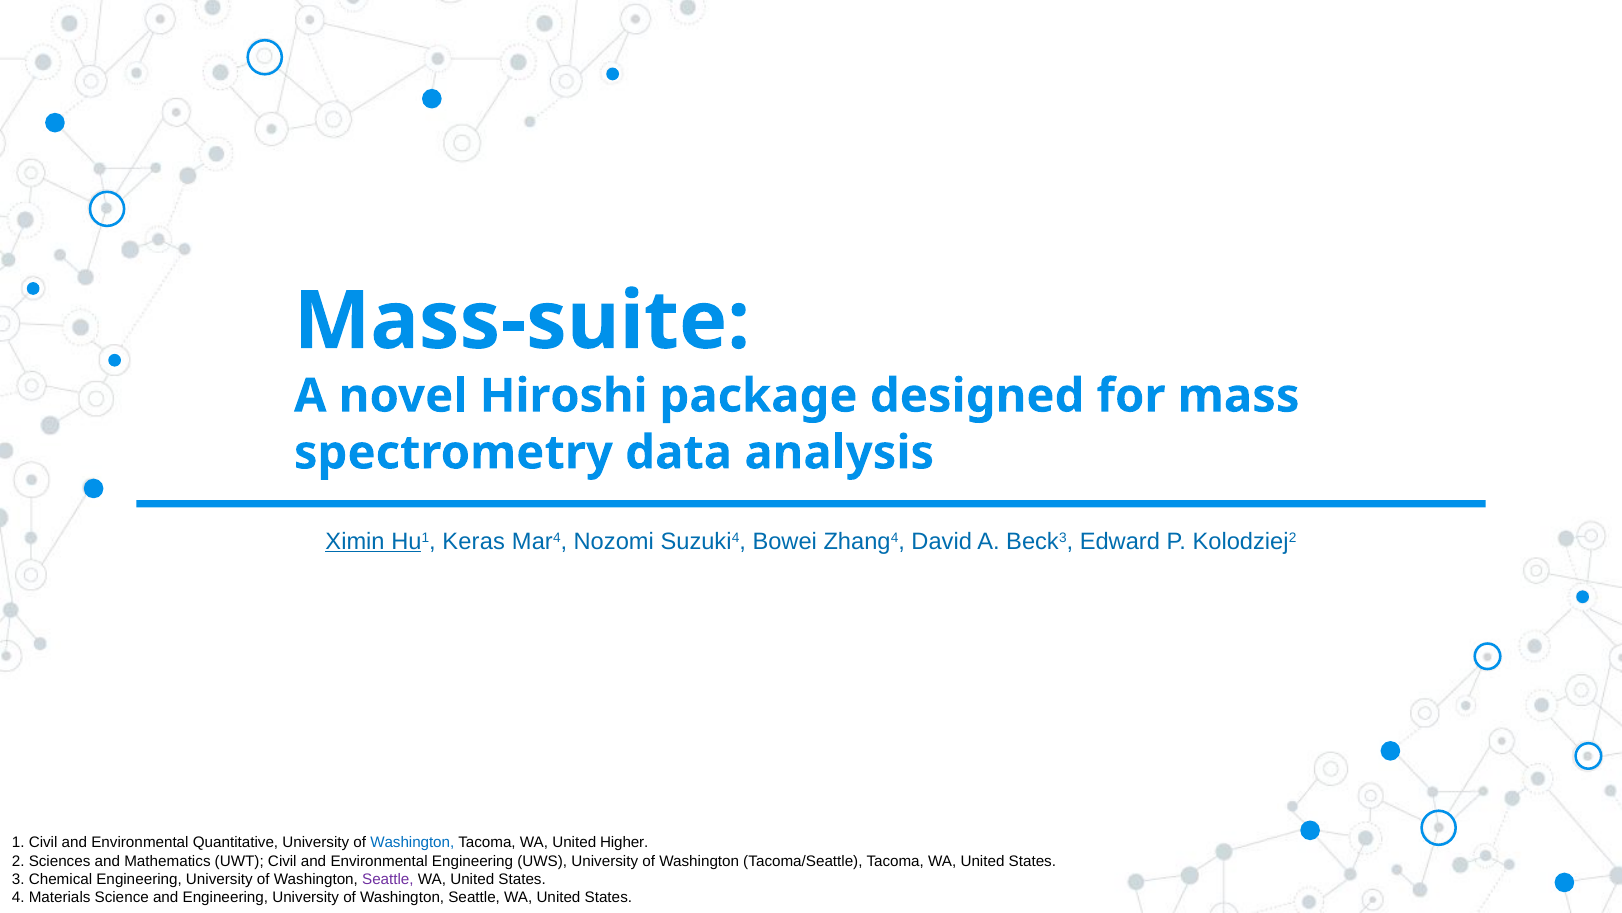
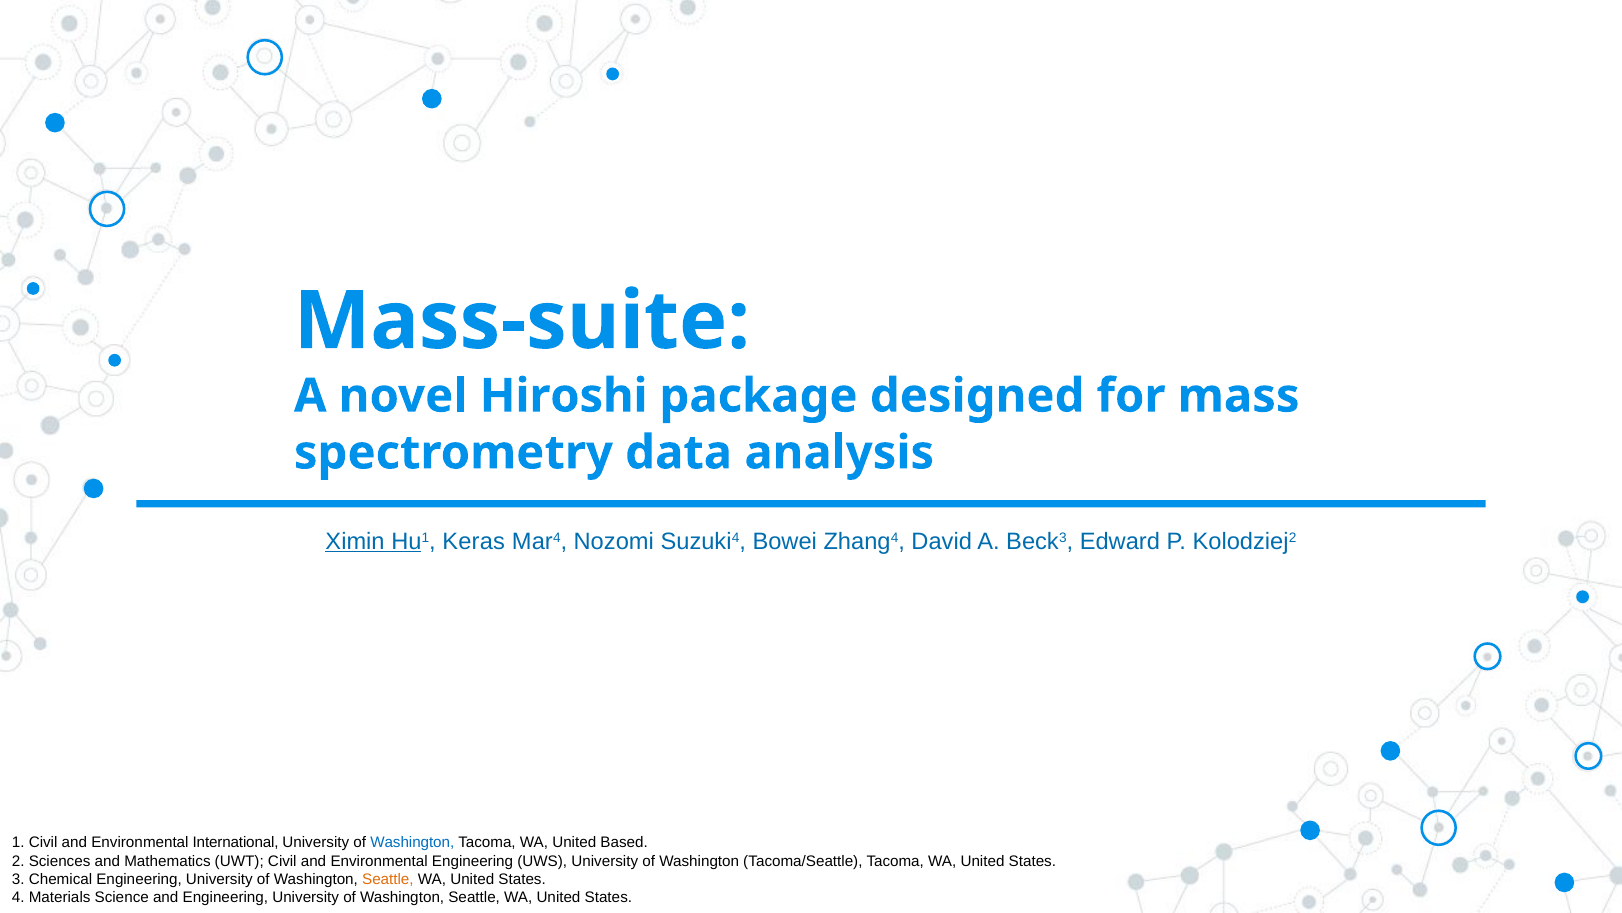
Quantitative: Quantitative -> International (236, 842)
Higher: Higher -> Based (624, 842)
Seattle colour: purple -> orange (388, 879)
